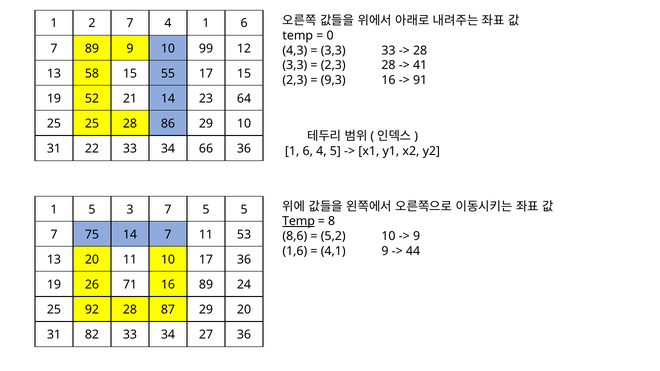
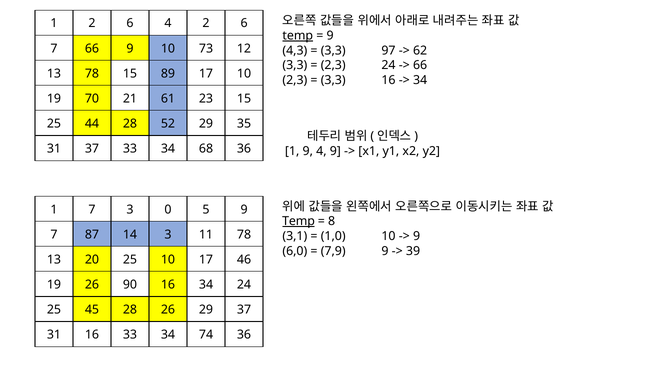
1 2 7: 7 -> 6 (130, 23)
4 1: 1 -> 2 (206, 23)
temp underline: none -> present (298, 36)
0: 0 -> 9 (330, 36)
7 89: 89 -> 66 (92, 48)
99: 99 -> 73 (206, 48)
3,3 33: 33 -> 97 (389, 51)
28: 28 -> 62 (420, 51)
2,3 28: 28 -> 24 (389, 65)
41: 41 -> 66 (420, 65)
13 58: 58 -> 78 (92, 74)
55: 55 -> 89 (168, 74)
17 15: 15 -> 10 (244, 74)
9,3: 9,3 -> 3,3 (333, 80)
91: 91 -> 34 (420, 80)
52: 52 -> 70 (92, 99)
21 14: 14 -> 61 (168, 99)
23 64: 64 -> 15 (244, 99)
25 25: 25 -> 44 (92, 124)
86: 86 -> 52 (168, 124)
29 10: 10 -> 35 (244, 124)
31 22: 22 -> 37 (92, 149)
66: 66 -> 68 (206, 149)
6: 6 -> 9 (308, 151)
4 5: 5 -> 9 (335, 151)
1 5: 5 -> 7 (92, 210)
3 7: 7 -> 0 (168, 210)
5 5: 5 -> 9 (244, 210)
75: 75 -> 87 (92, 235)
14 7: 7 -> 3 (168, 235)
11 53: 53 -> 78 (244, 235)
8,6: 8,6 -> 3,1 (295, 236)
5,2: 5,2 -> 1,0 (333, 236)
1,6: 1,6 -> 6,0 (295, 251)
4,1: 4,1 -> 7,9 (333, 251)
44: 44 -> 39 (413, 251)
20 11: 11 -> 25 (130, 260)
17 36: 36 -> 46 (244, 260)
71: 71 -> 90 (130, 285)
16 89: 89 -> 34 (206, 285)
92: 92 -> 45 (92, 310)
28 87: 87 -> 26 (168, 310)
29 20: 20 -> 37 (244, 310)
31 82: 82 -> 16 (92, 335)
27: 27 -> 74 (206, 335)
